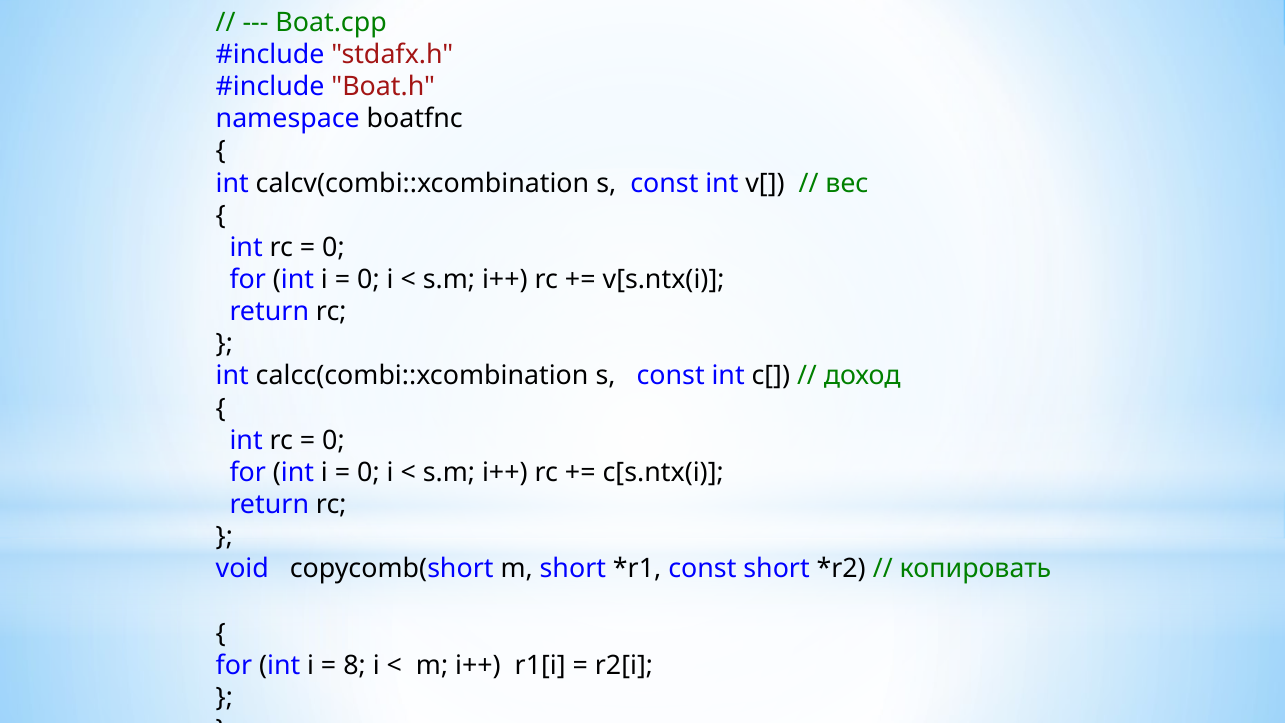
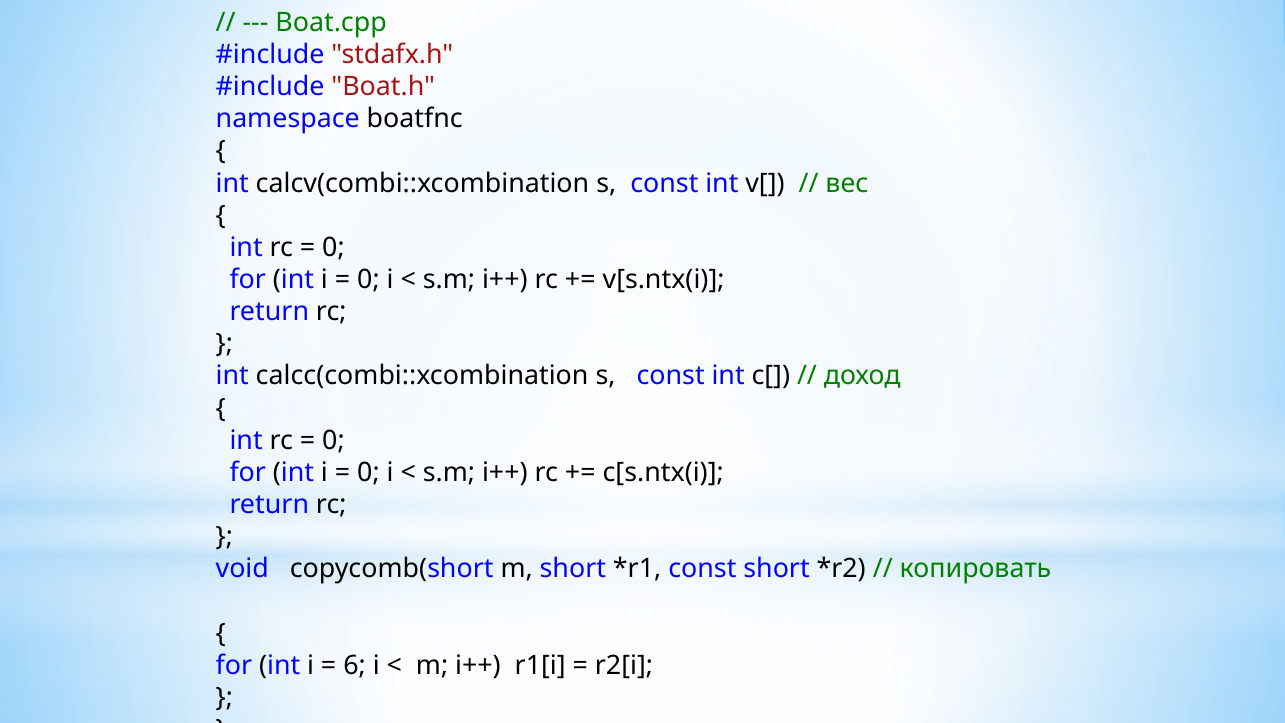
8: 8 -> 6 (355, 665)
